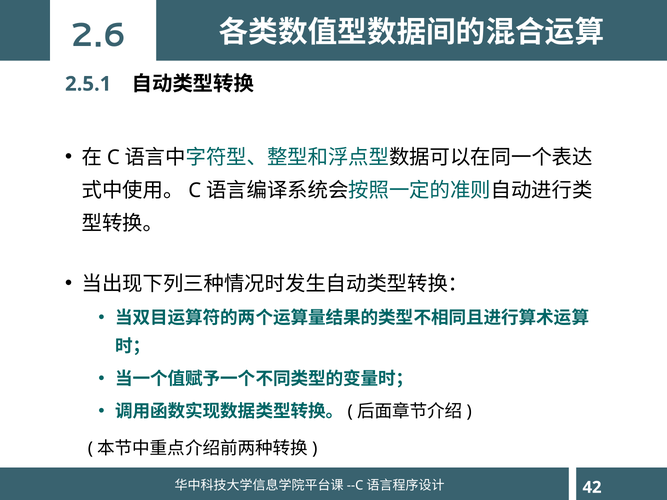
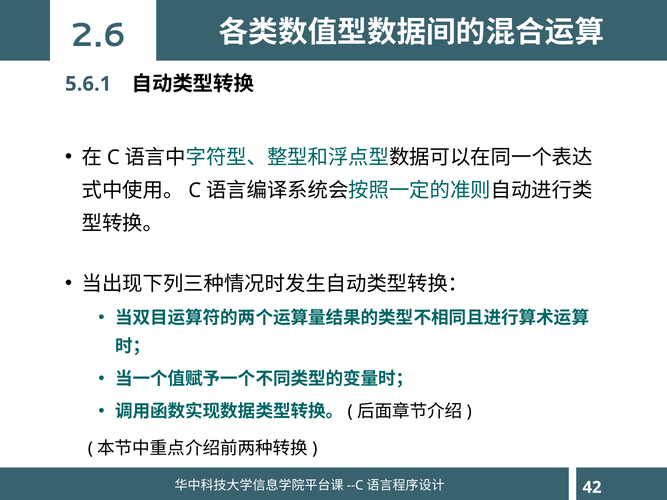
2.5.1: 2.5.1 -> 5.6.1 (88, 84)
